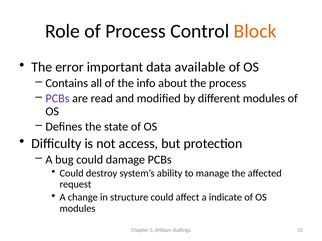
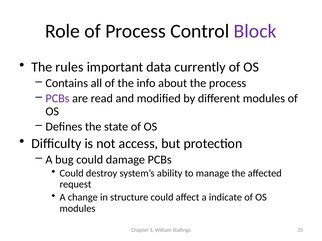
Block colour: orange -> purple (255, 31)
error: error -> rules (69, 67)
available: available -> currently (200, 67)
